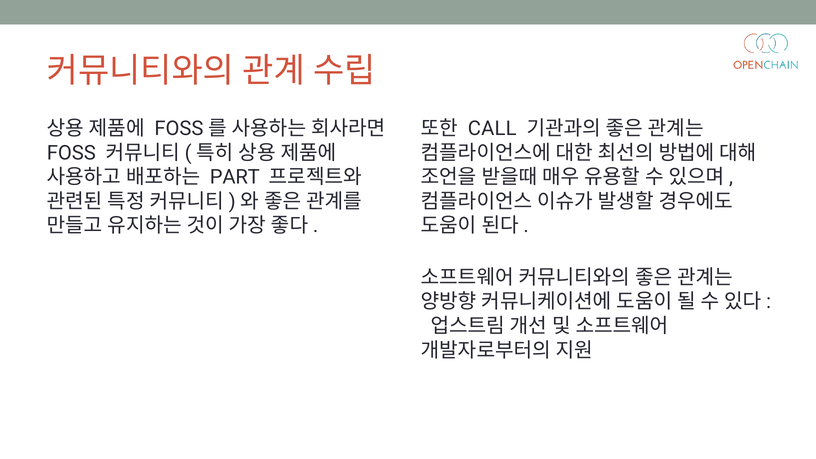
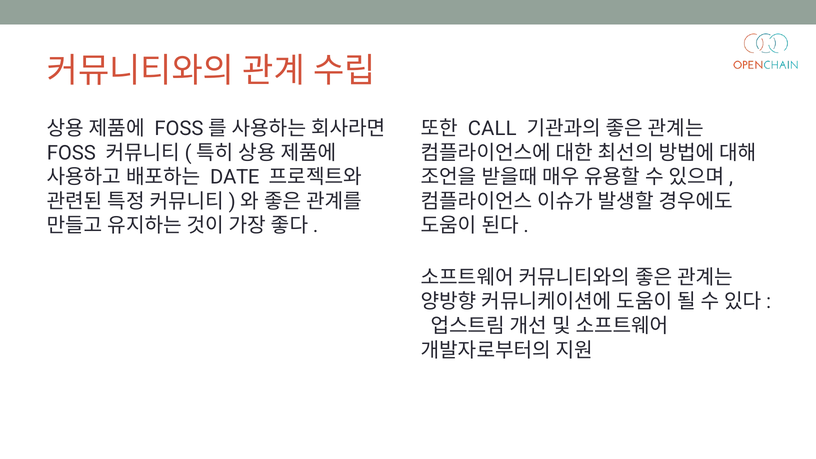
PART: PART -> DATE (235, 177)
